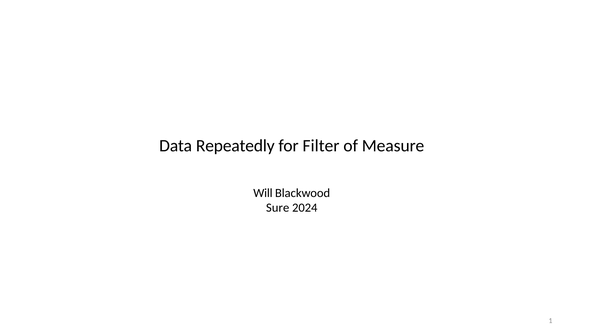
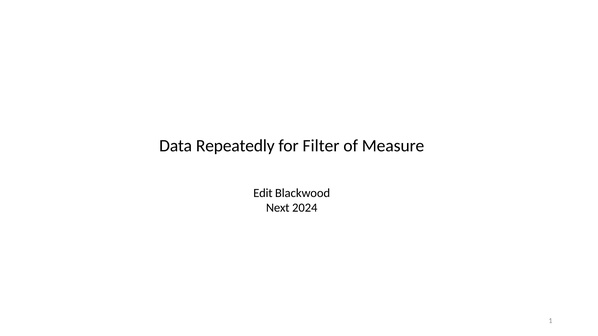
Will: Will -> Edit (263, 193)
Sure: Sure -> Next (278, 208)
